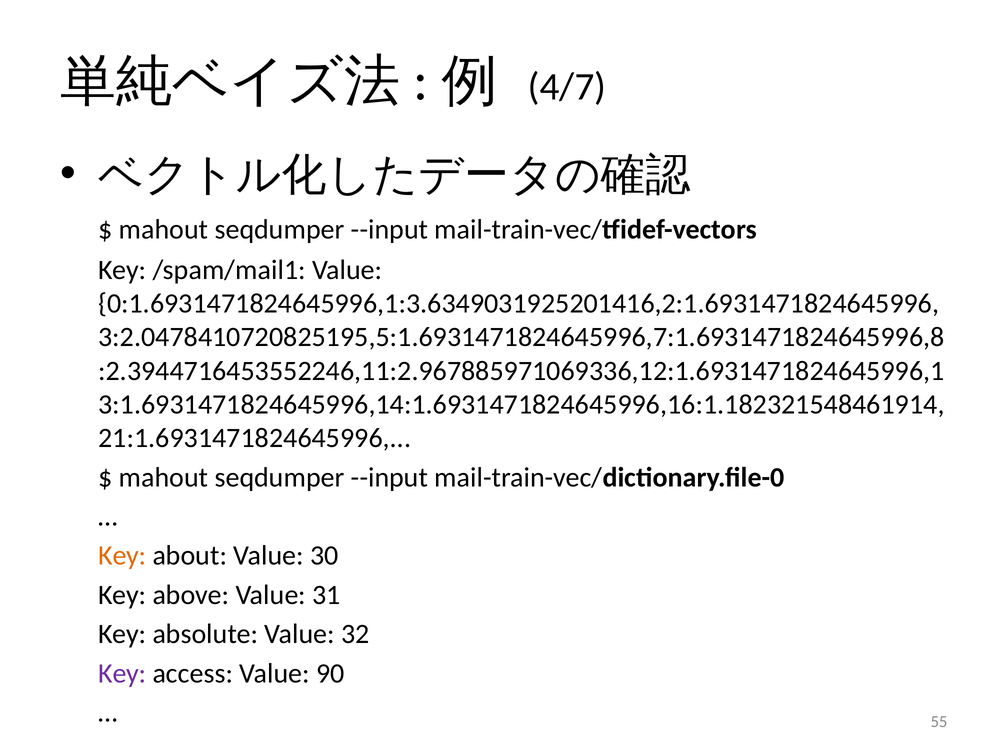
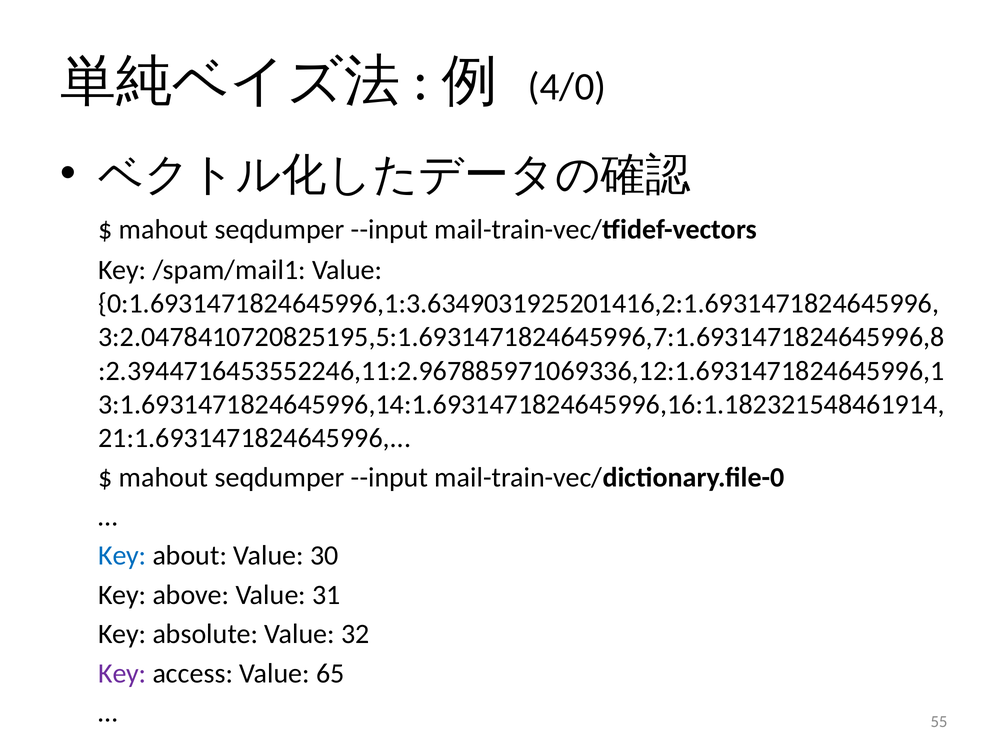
4/7: 4/7 -> 4/0 (567, 87)
Key colour: orange -> blue (122, 556)
90: 90 -> 65 (330, 673)
